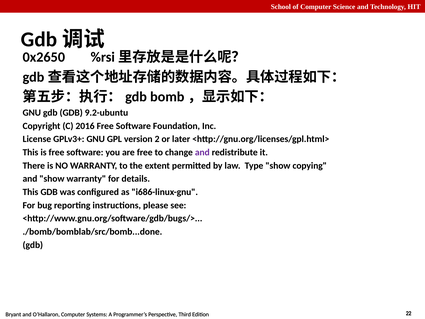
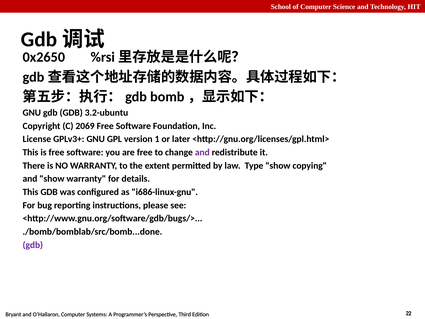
9.2-ubuntu: 9.2-ubuntu -> 3.2-ubuntu (106, 113)
2016: 2016 -> 2069 (85, 126)
2: 2 -> 1 (157, 139)
gdb colour: black -> purple (33, 245)
